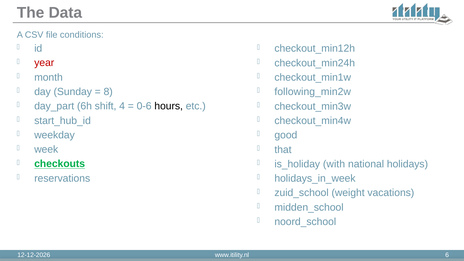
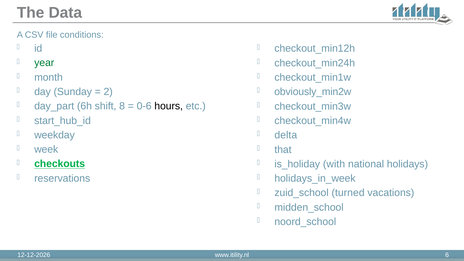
year colour: red -> green (44, 63)
8: 8 -> 2 (108, 92)
following_min2w: following_min2w -> obviously_min2w (313, 92)
4: 4 -> 8 (122, 106)
good: good -> delta (286, 135)
weight: weight -> turned (348, 193)
